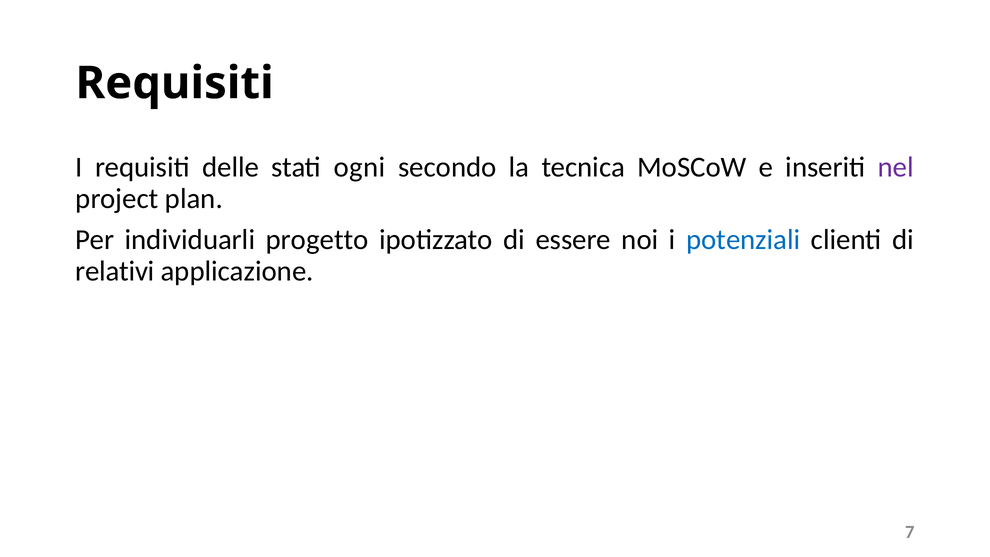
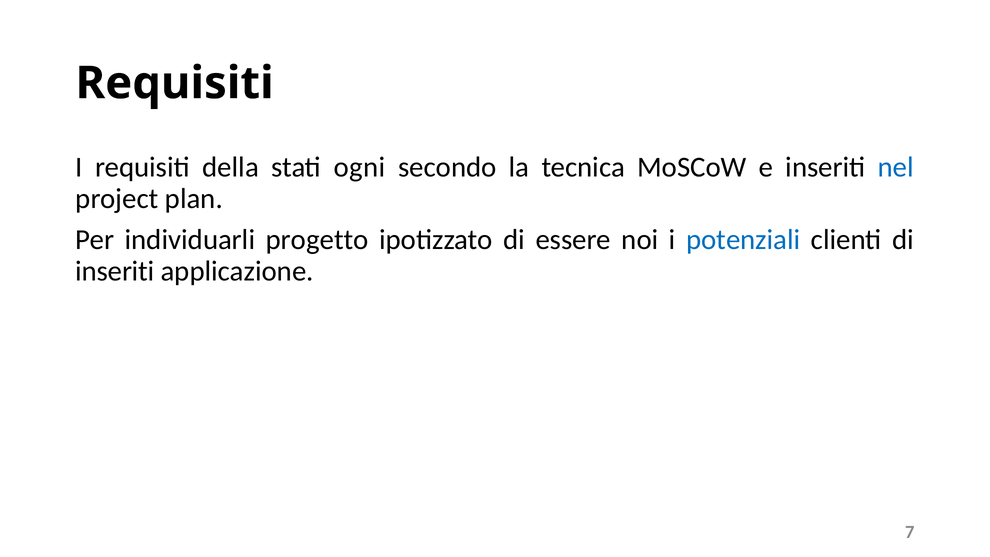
delle: delle -> della (231, 167)
nel colour: purple -> blue (896, 167)
relativi: relativi -> inseriti (115, 271)
